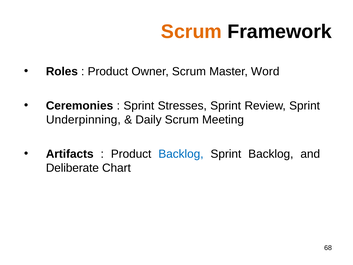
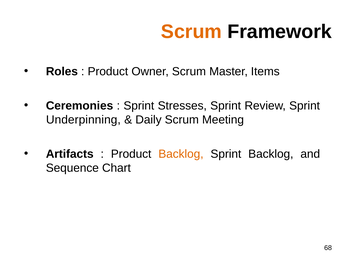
Word: Word -> Items (265, 71)
Backlog colour: blue -> orange (181, 154)
Deliberate: Deliberate -> Sequence (72, 168)
